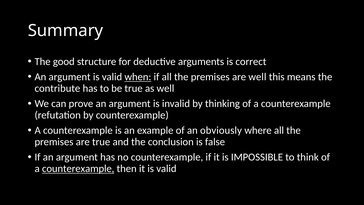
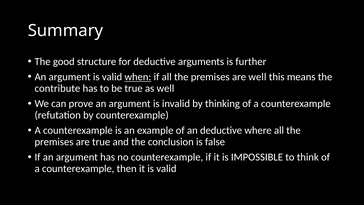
correct: correct -> further (251, 62)
an obviously: obviously -> deductive (221, 130)
counterexample underline: present -> none (78, 168)
